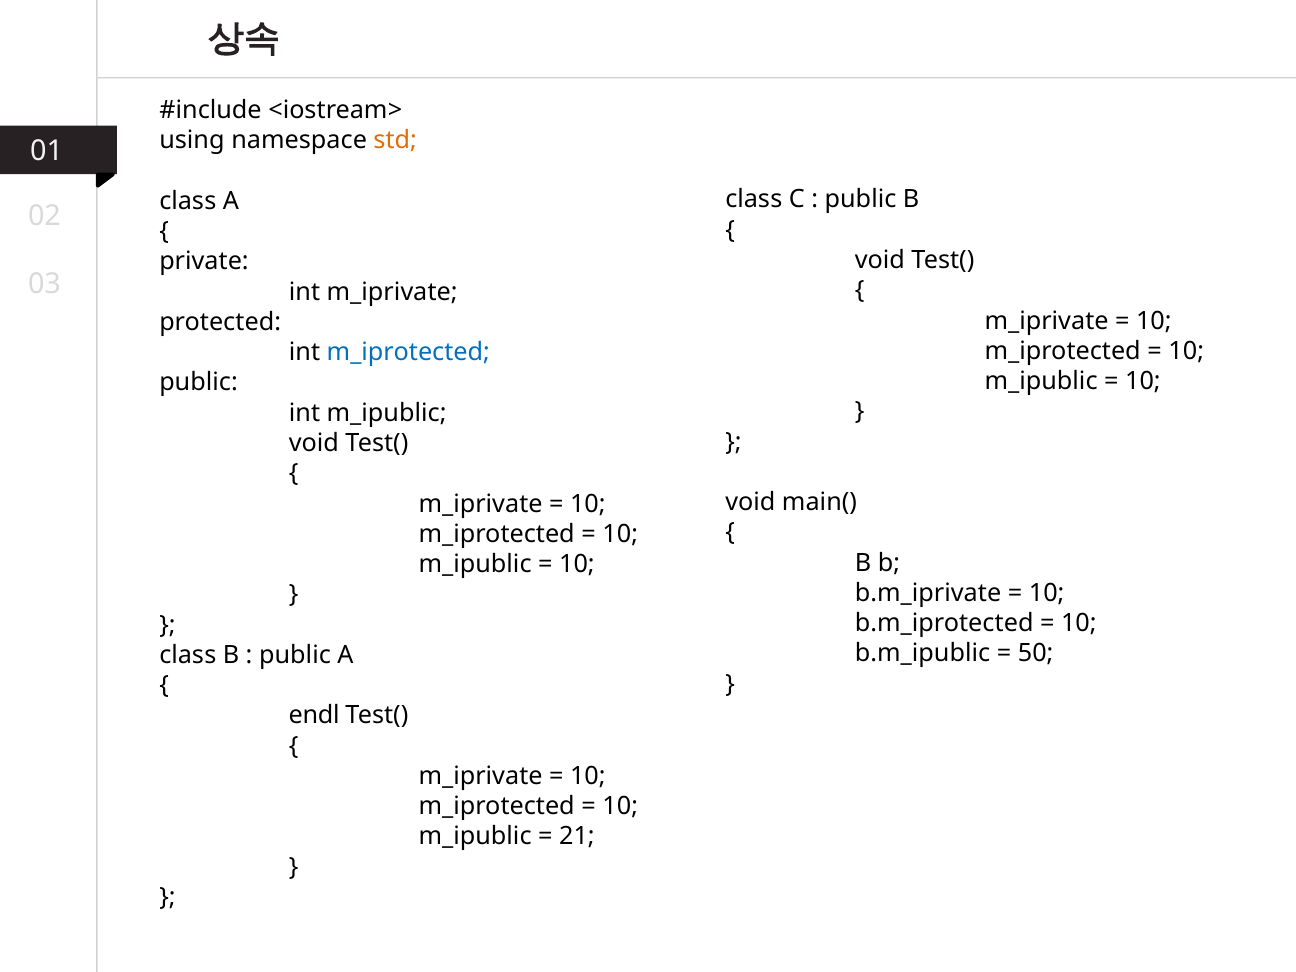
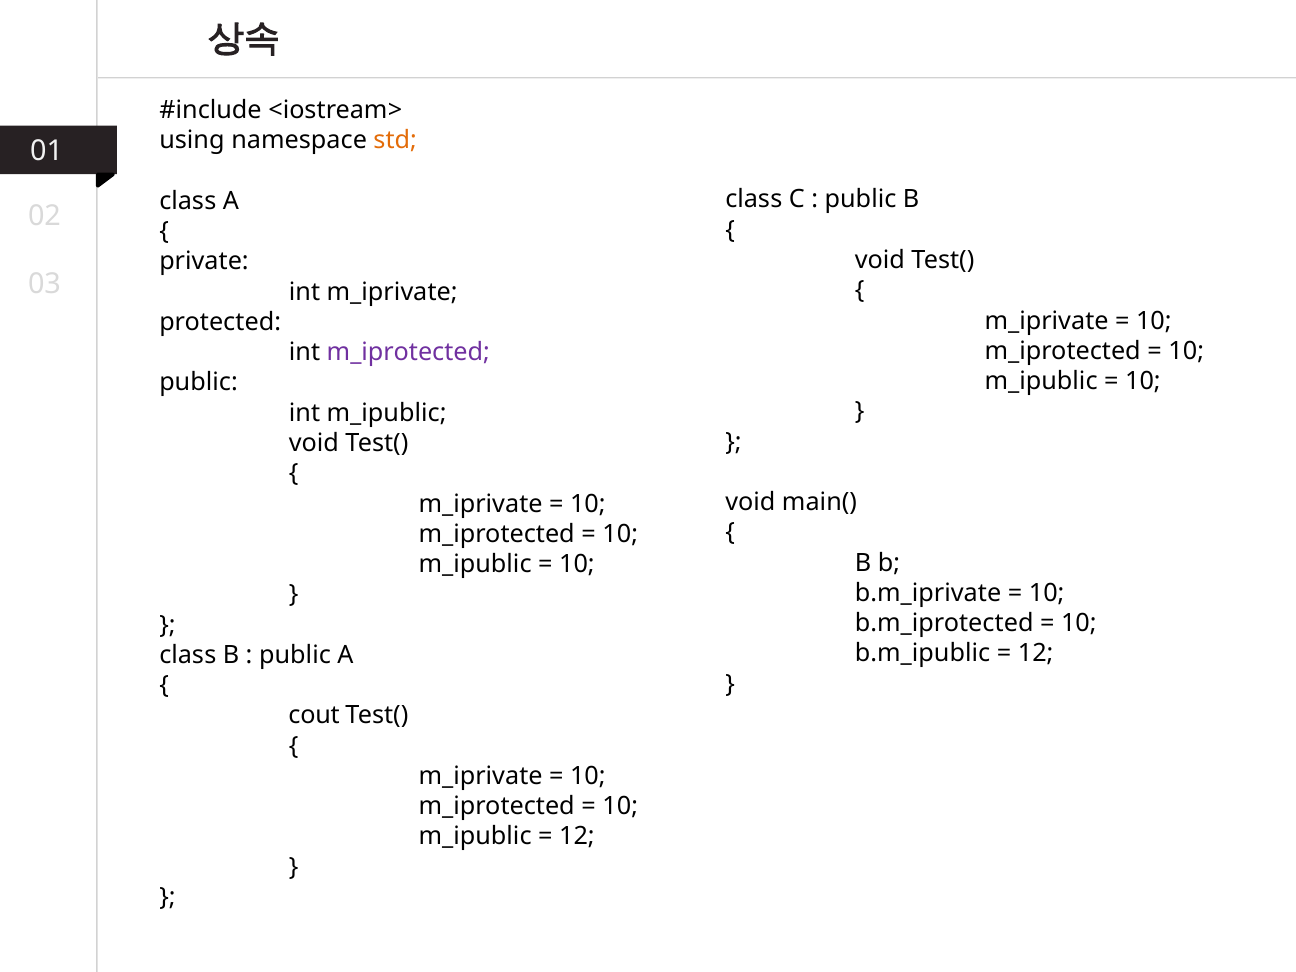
m_iprotected colour: blue -> purple (408, 352)
50: 50 -> 12 (1036, 654)
endl: endl -> cout (314, 716)
21: 21 -> 12 (577, 837)
